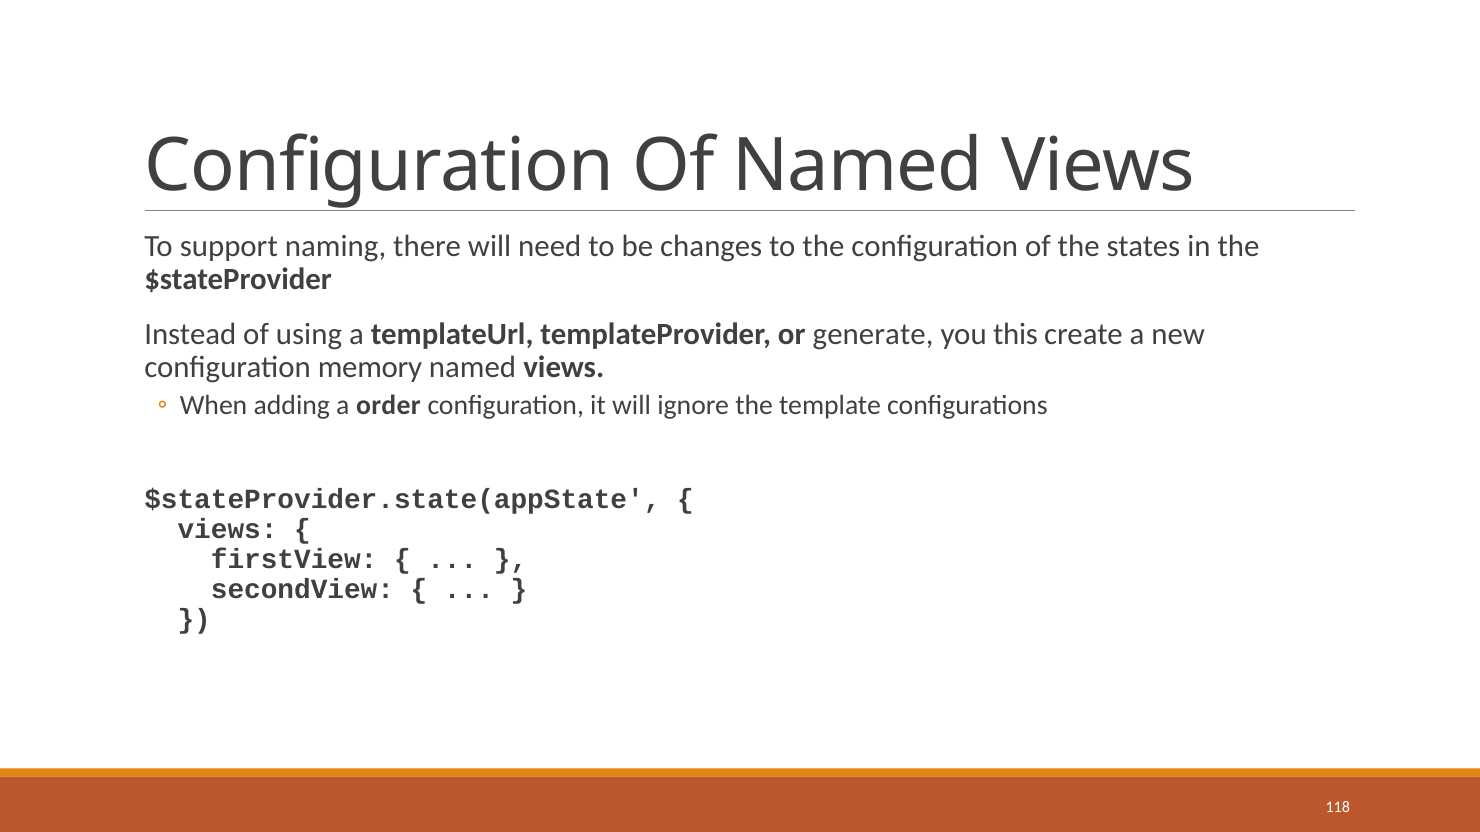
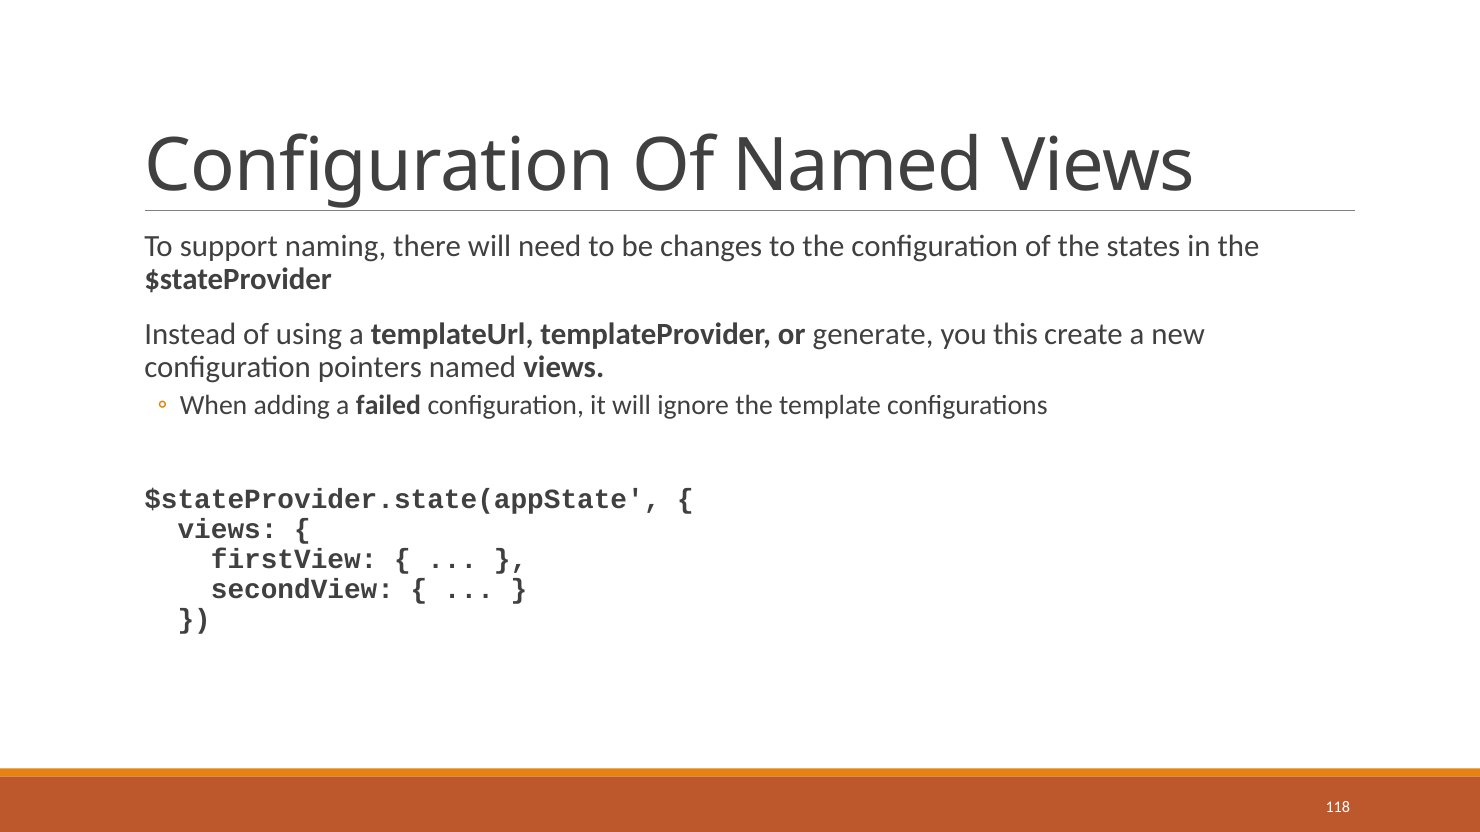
memory: memory -> pointers (370, 368)
order: order -> failed (389, 406)
